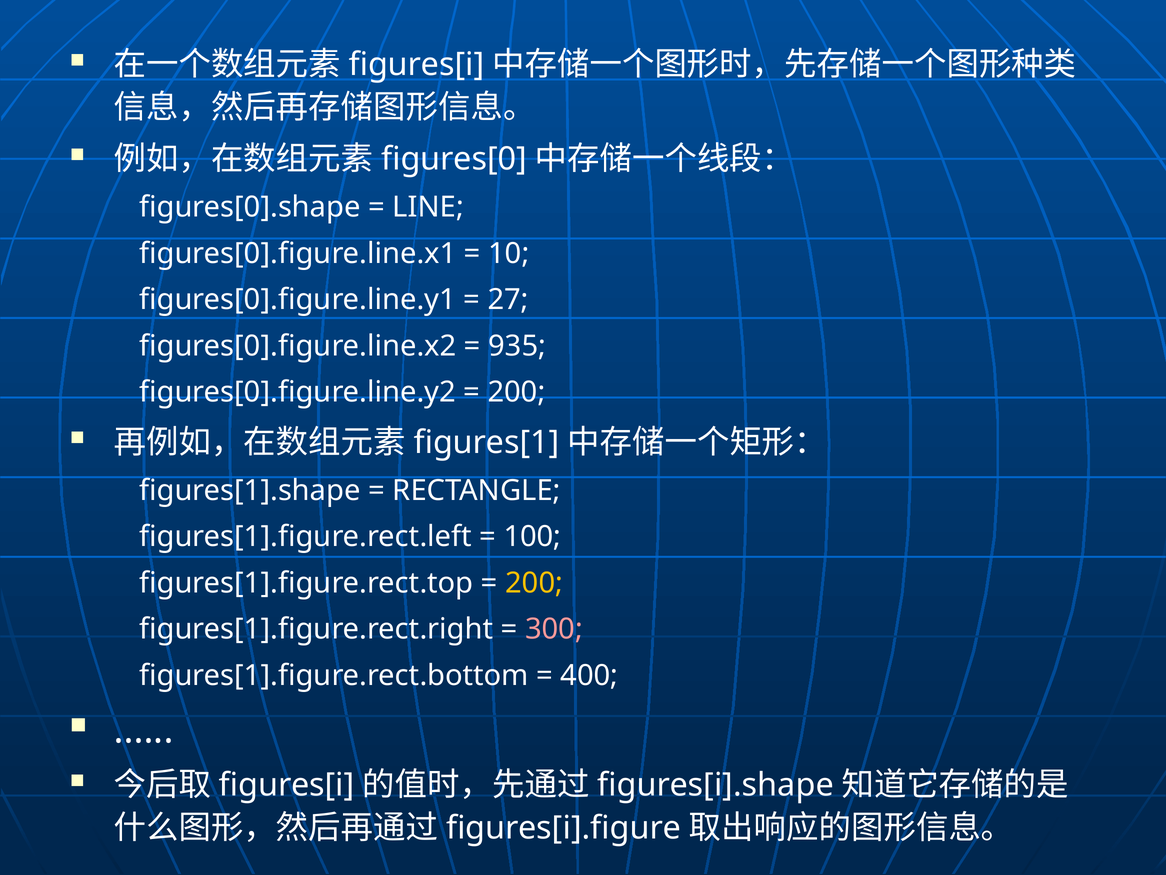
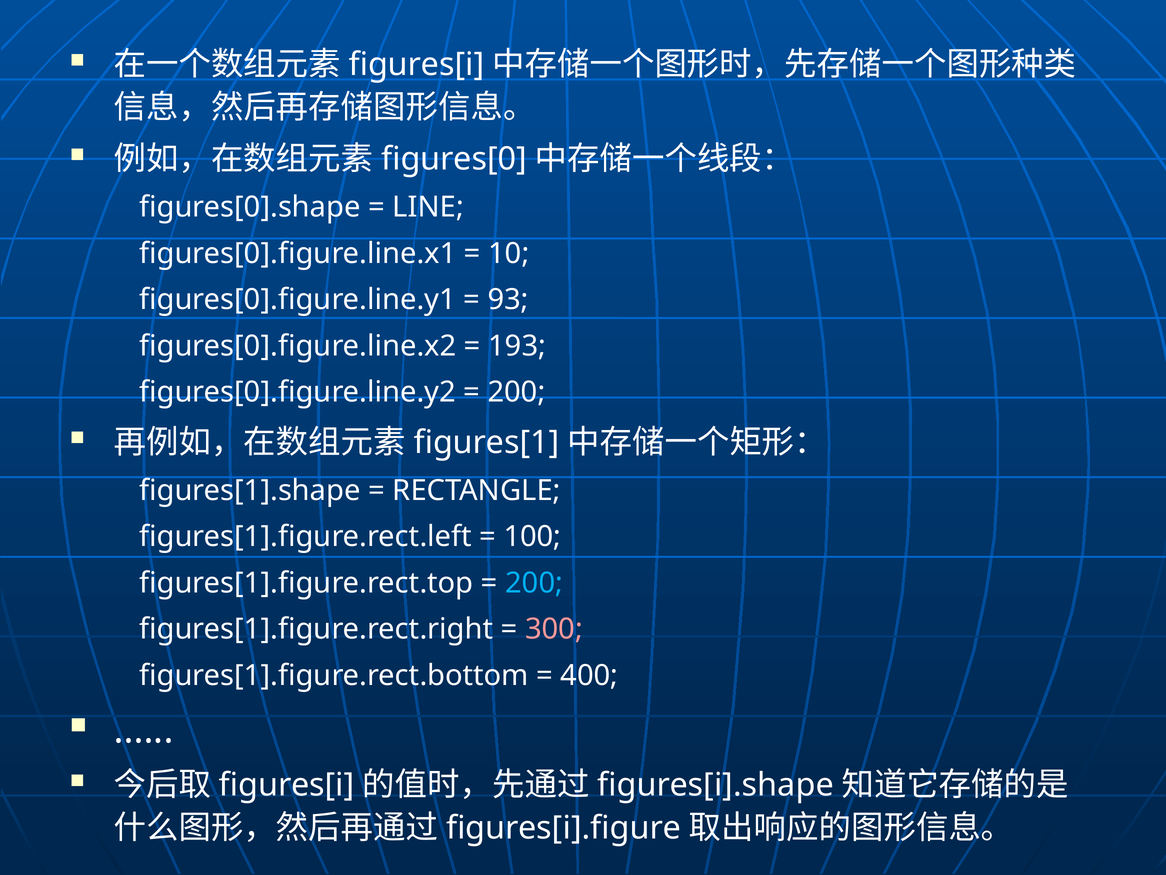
27: 27 -> 93 (508, 300)
935: 935 -> 193 (517, 346)
200 colour: yellow -> light blue (534, 583)
